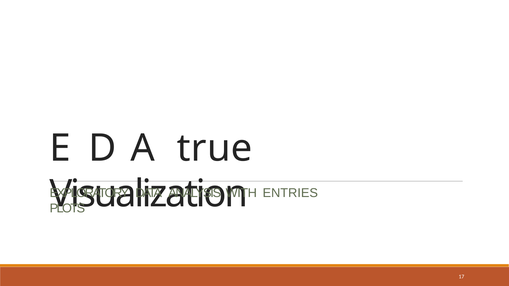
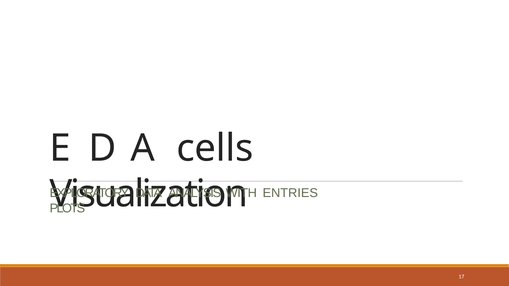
true: true -> cells (215, 148)
